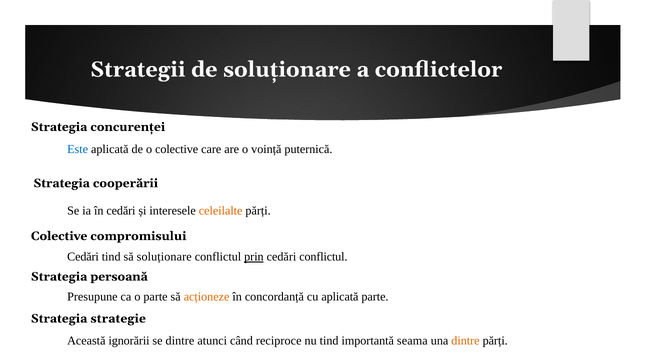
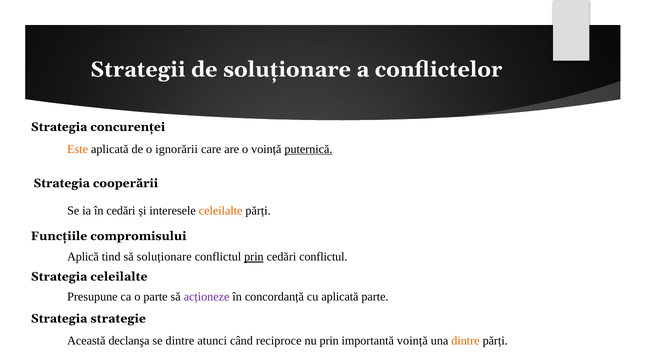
Este colour: blue -> orange (78, 149)
o colective: colective -> ignorării (177, 149)
puternică underline: none -> present (308, 149)
Colective: Colective -> Funcțiile (59, 236)
Cedări: Cedări -> Aplică (83, 256)
Strategia persoană: persoană -> celeilalte (119, 276)
acționeze colour: orange -> purple (207, 296)
ignorării: ignorării -> declanşa (129, 340)
nu tind: tind -> prin (329, 340)
importantă seama: seama -> voință (412, 340)
